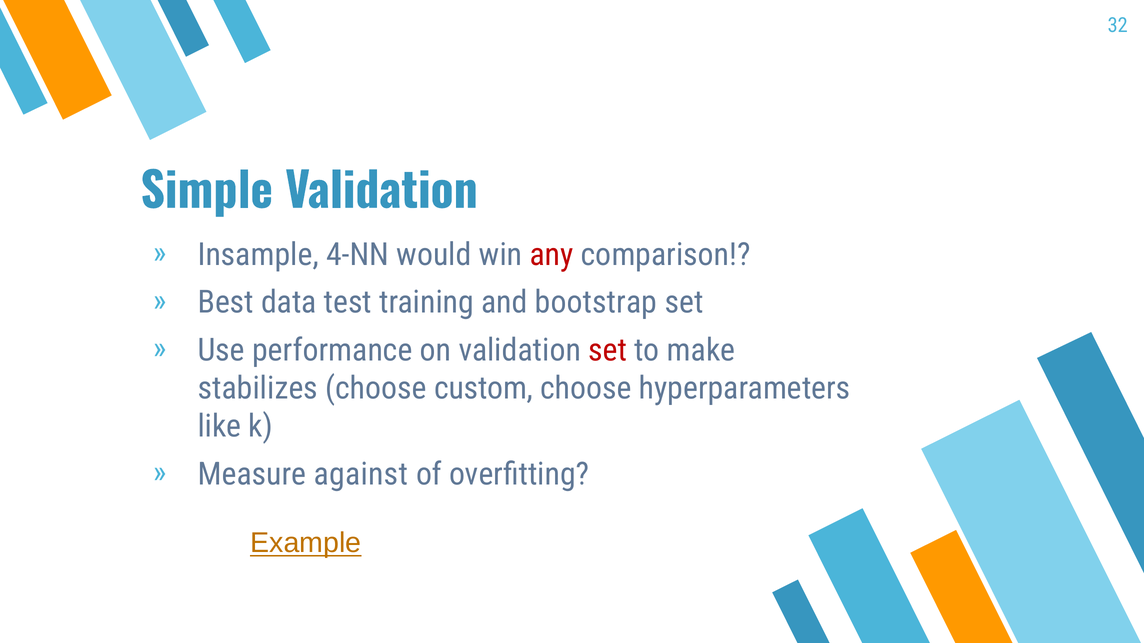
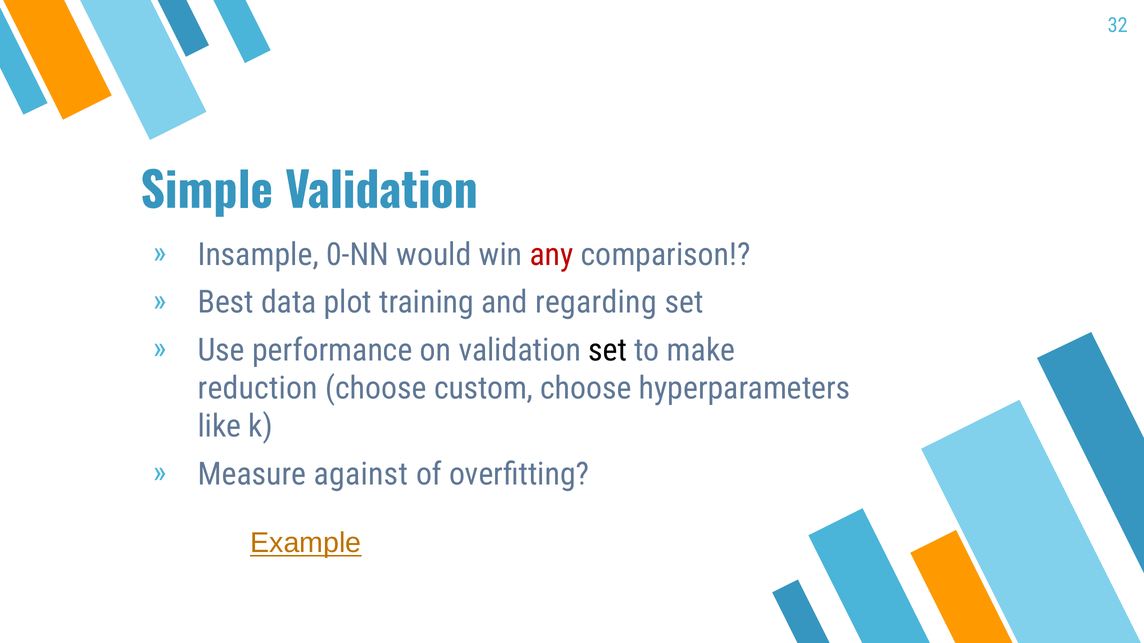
4-NN: 4-NN -> 0-NN (358, 255)
test: test -> plot (348, 303)
bootstrap: bootstrap -> regarding (596, 303)
set colour: red -> black (608, 350)
stabilizes: stabilizes -> reduction (258, 389)
